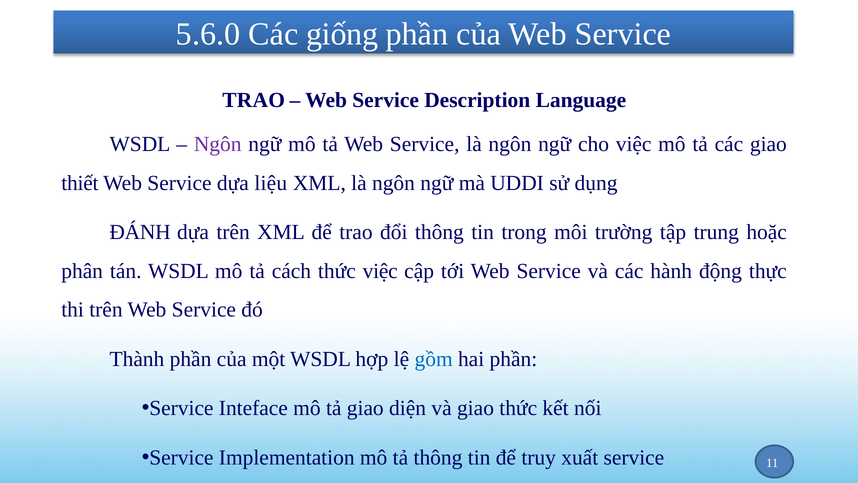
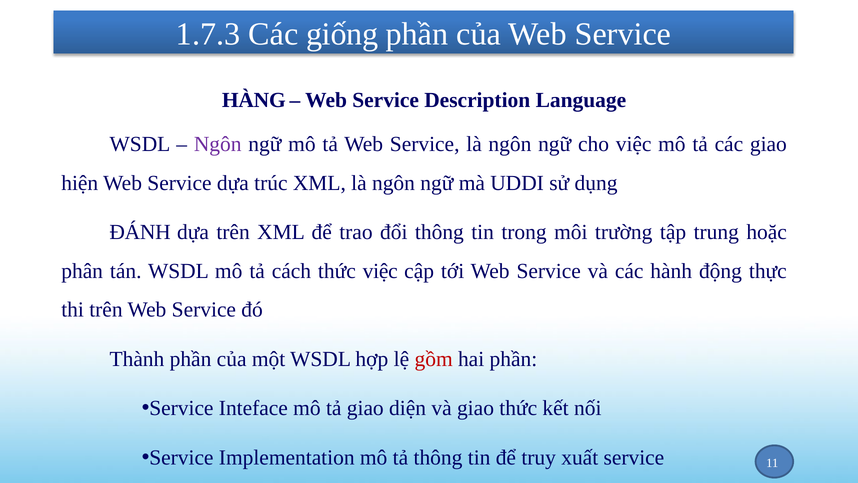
5.6.0: 5.6.0 -> 1.7.3 (208, 34)
TRAO: TRAO -> HÀNG (254, 100)
thiết: thiết -> hiện (80, 183)
liệu: liệu -> trúc (271, 183)
gồm colour: blue -> red (434, 359)
